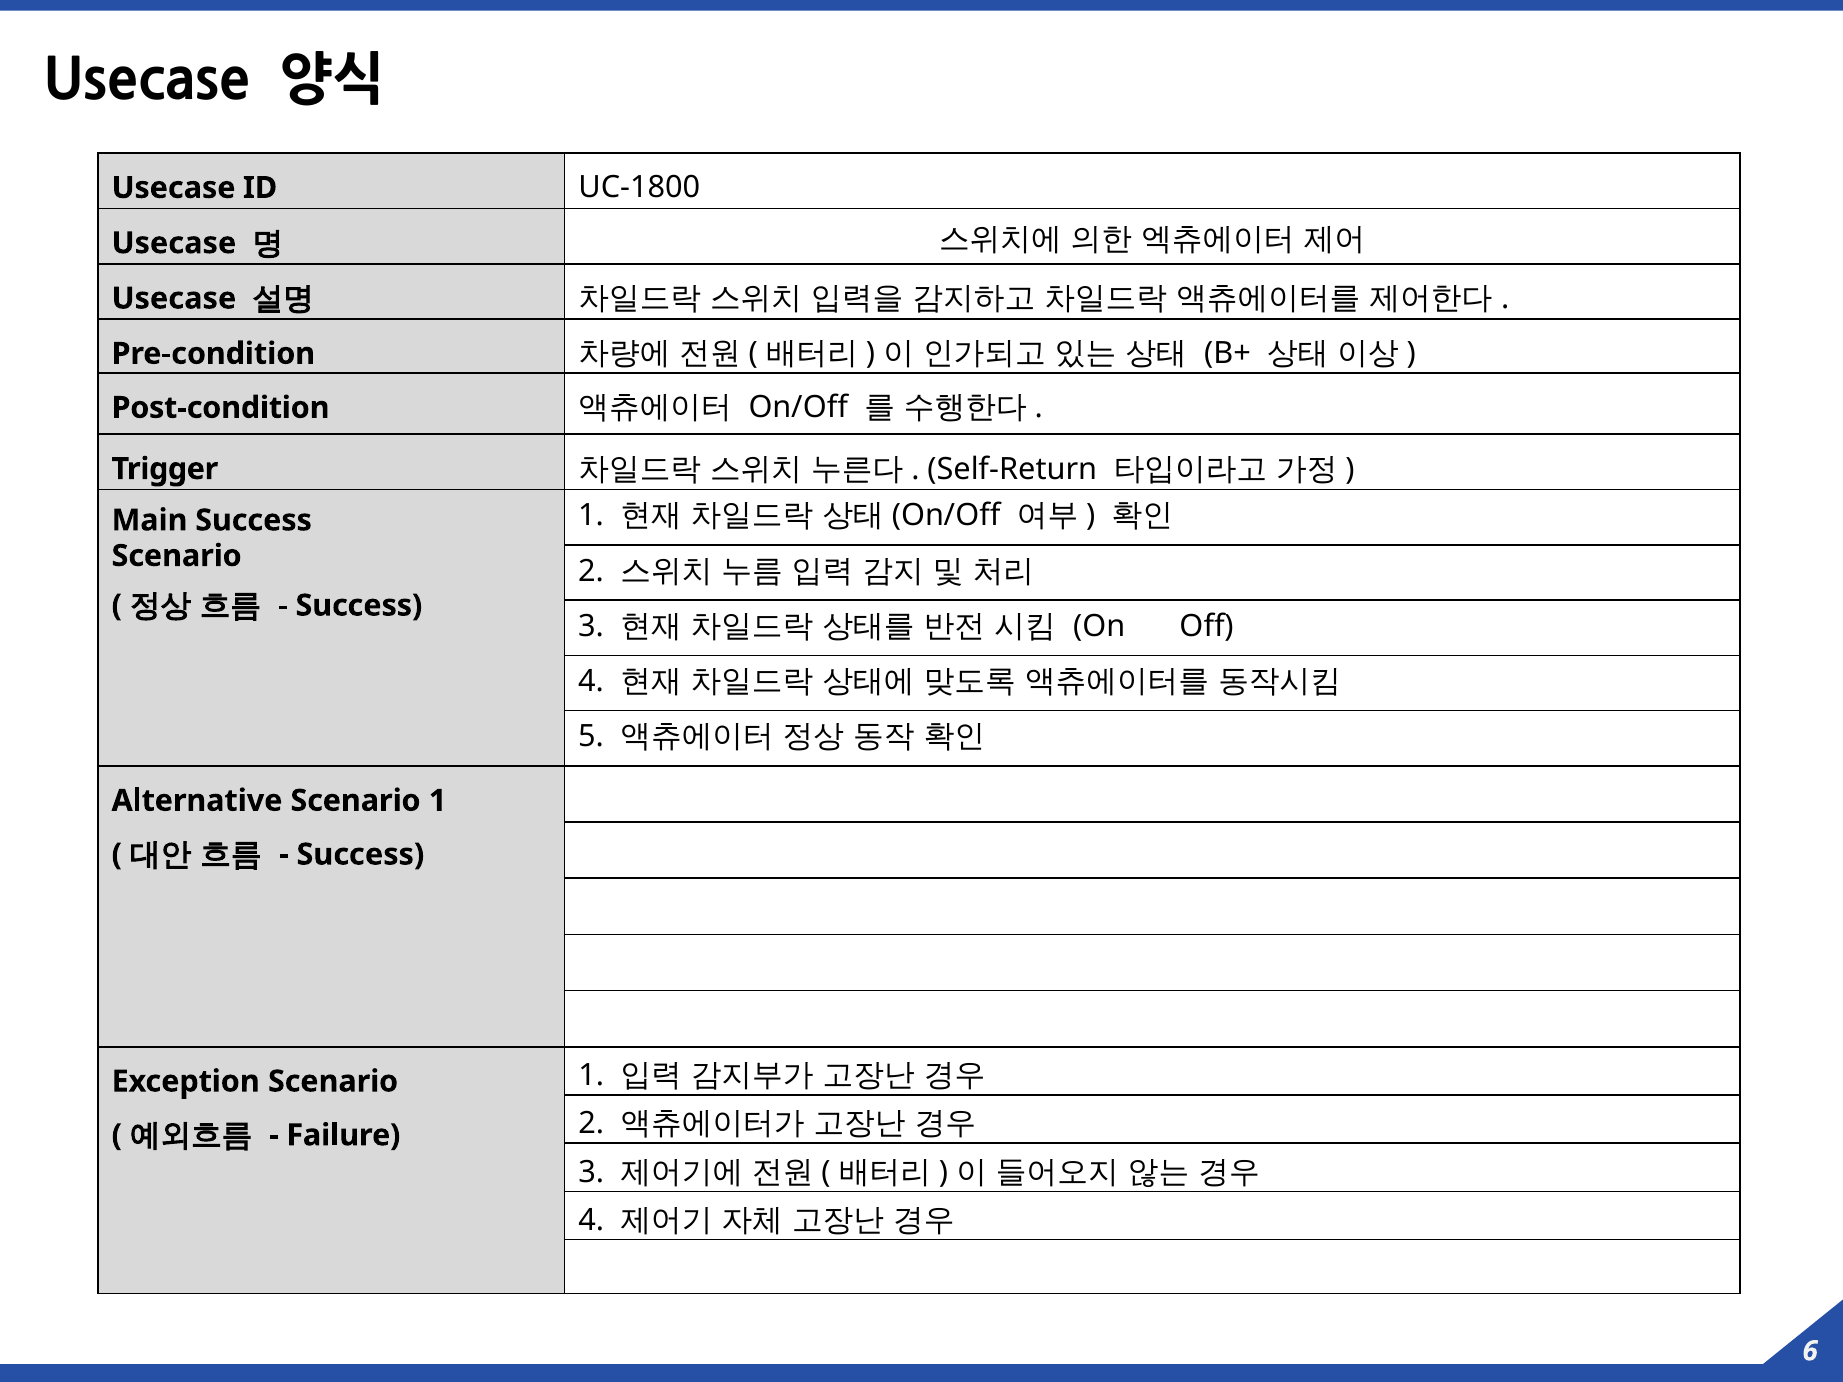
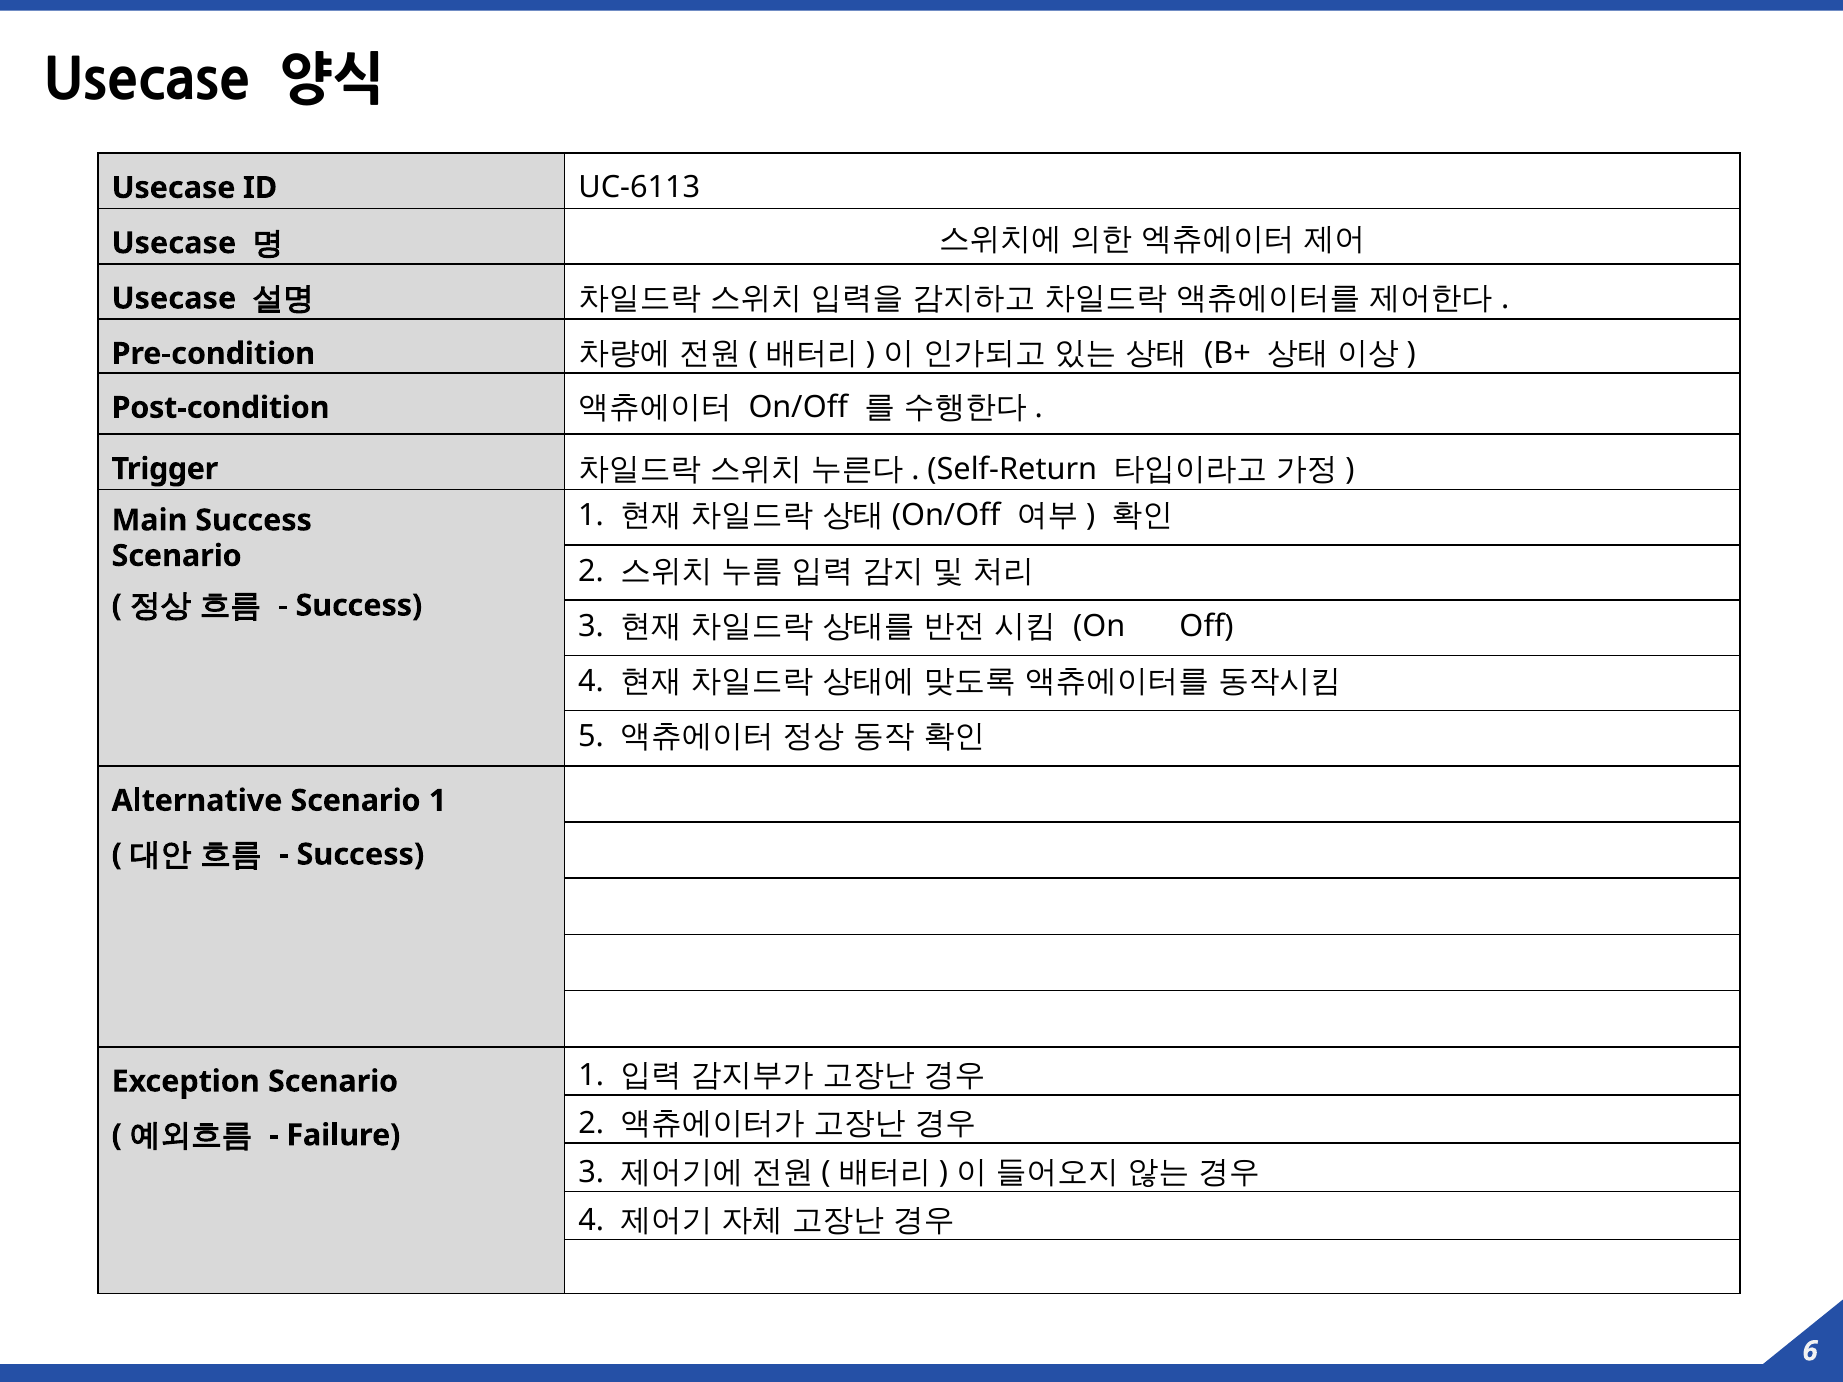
UC-1800: UC-1800 -> UC-6113 (639, 188)
